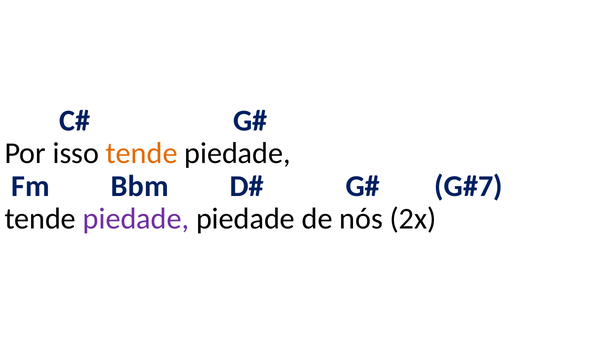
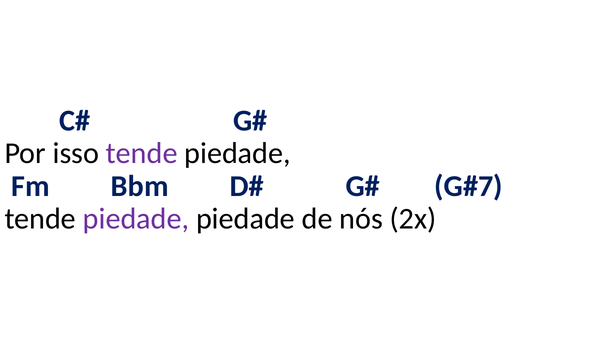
tende colour: orange -> purple (142, 153)
